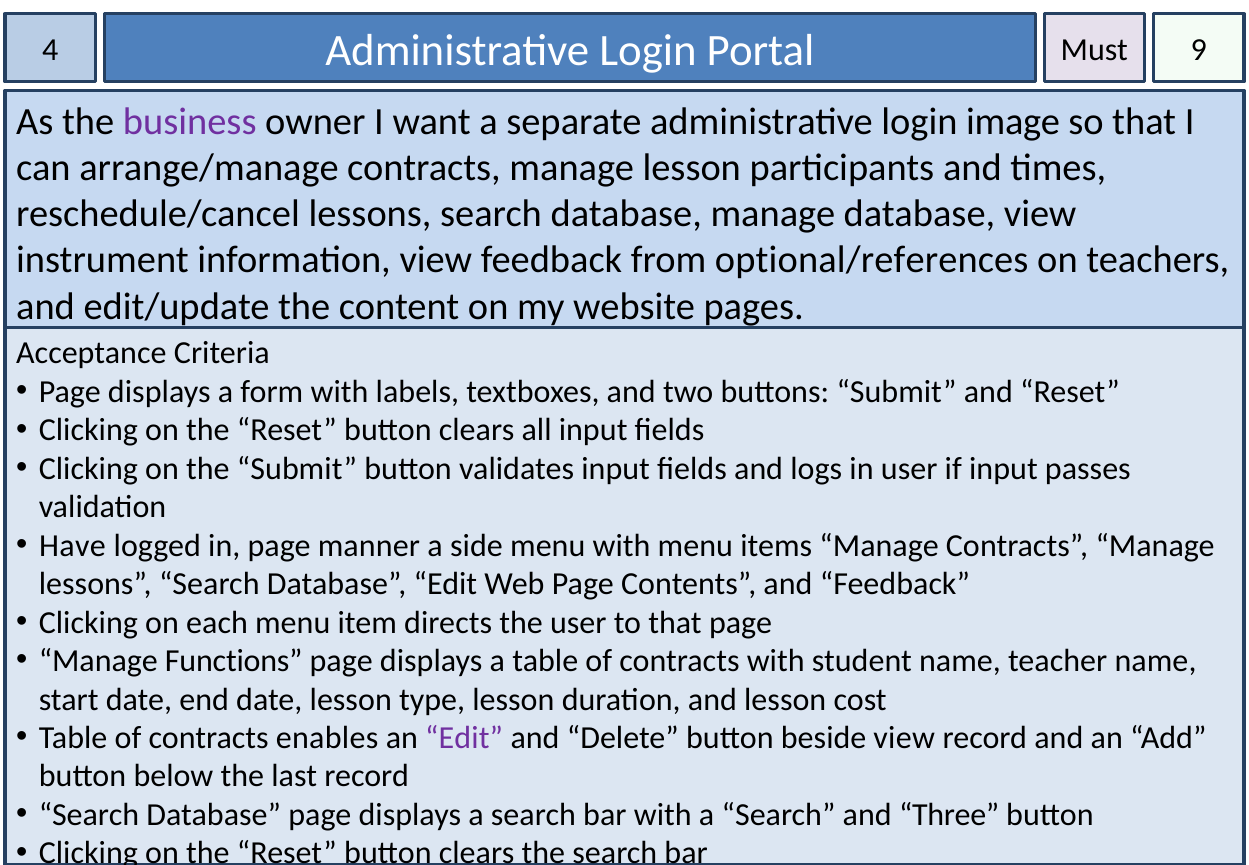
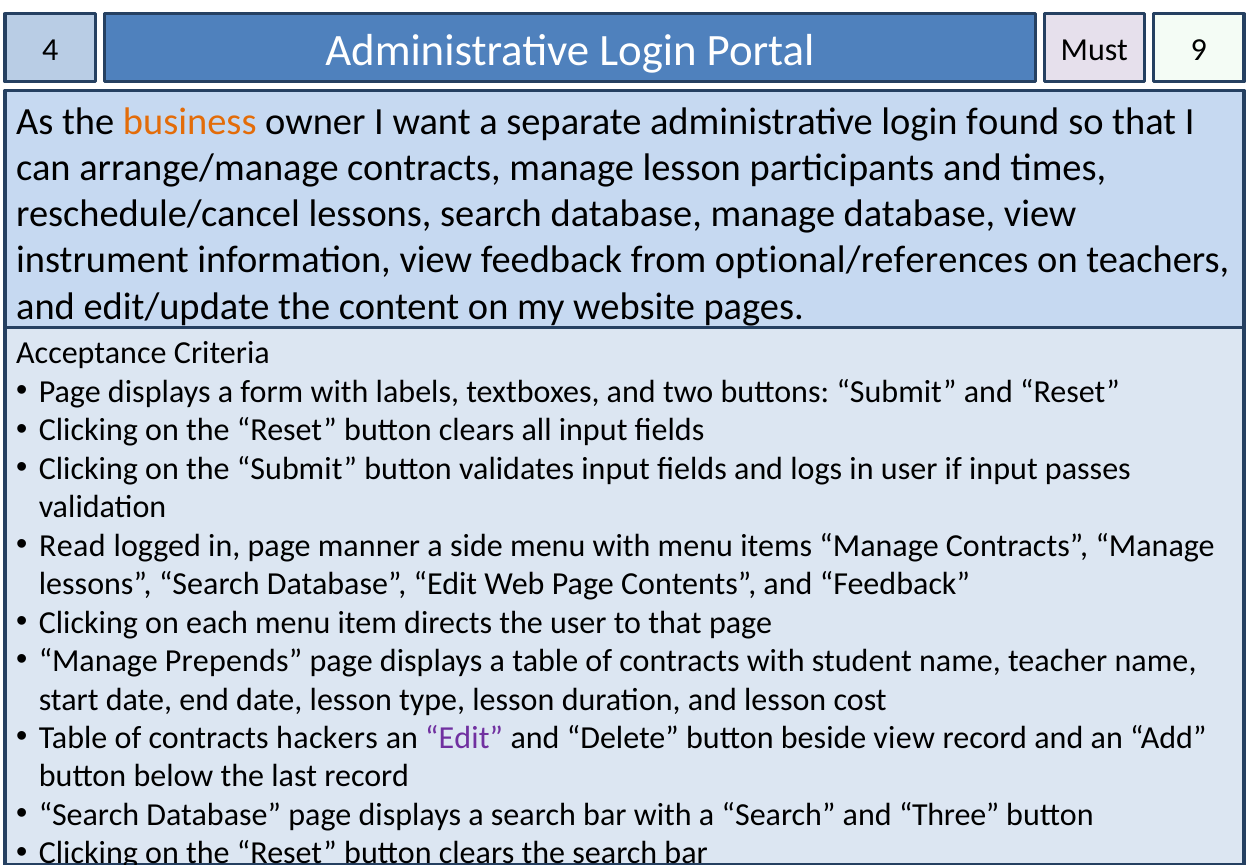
business colour: purple -> orange (190, 122)
image: image -> found (1013, 122)
Have: Have -> Read (72, 545)
Functions: Functions -> Prepends (234, 661)
enables: enables -> hackers (327, 738)
